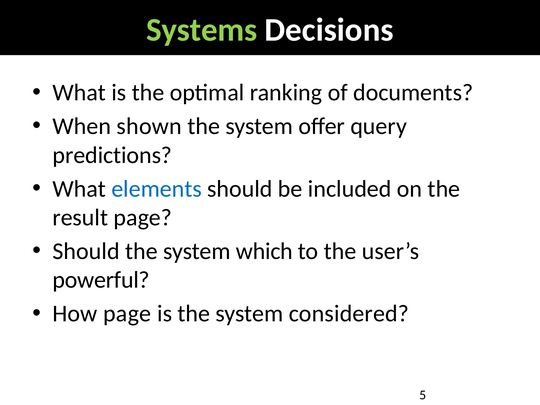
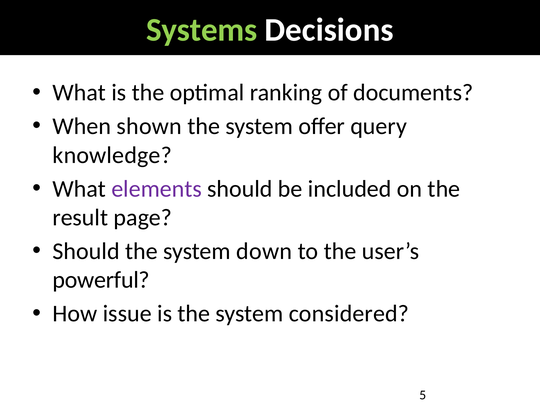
predictions: predictions -> knowledge (112, 155)
elements colour: blue -> purple (157, 189)
which: which -> down (264, 251)
How page: page -> issue (127, 314)
